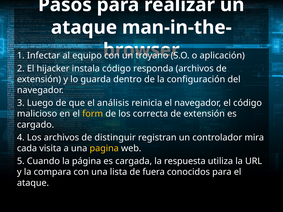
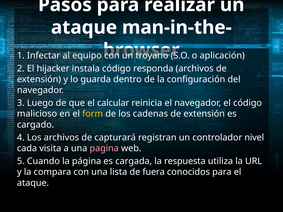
análisis: análisis -> calcular (113, 103)
correcta: correcta -> cadenas (150, 114)
distinguir: distinguir -> capturará (115, 138)
mira: mira -> nivel (254, 138)
pagina colour: yellow -> pink (104, 148)
